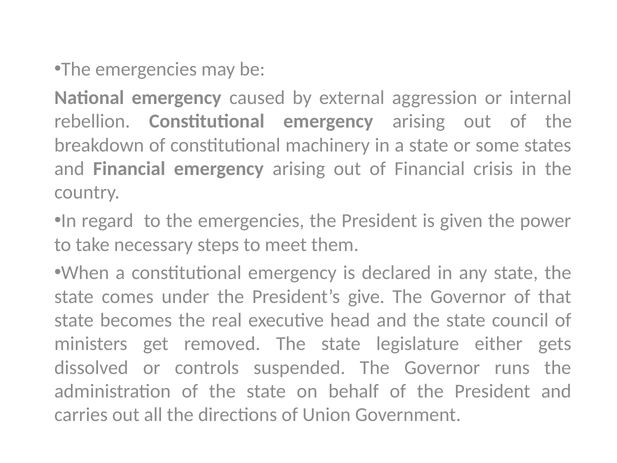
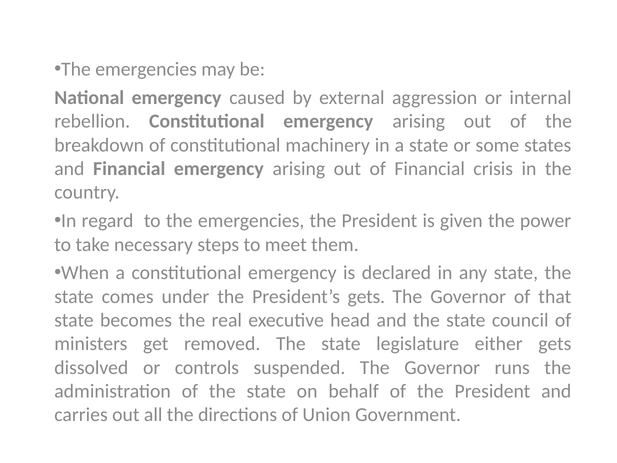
President’s give: give -> gets (366, 296)
